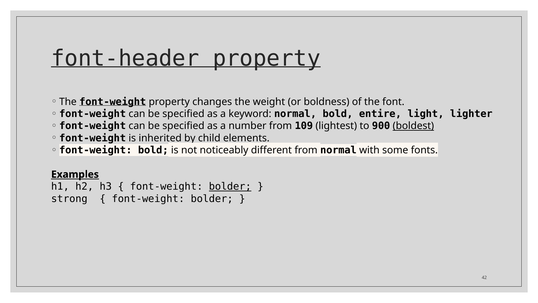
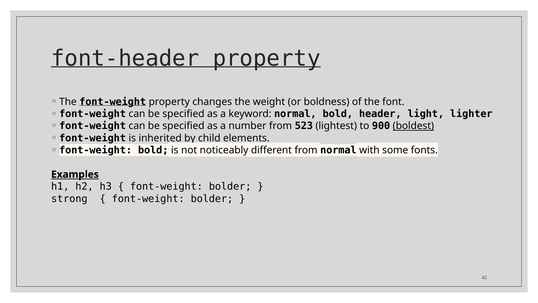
entire: entire -> header (380, 114)
109: 109 -> 523 (304, 126)
bolder underline: present -> none (230, 186)
